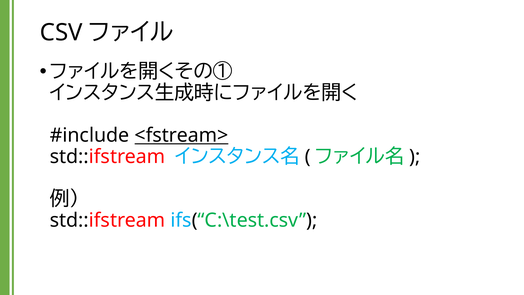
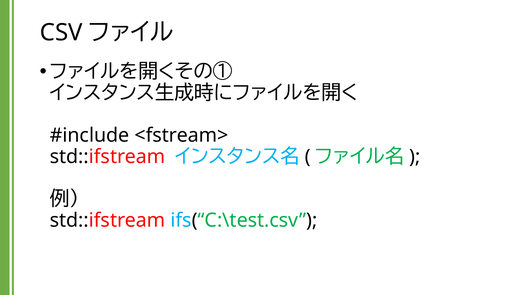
<fstream> underline: present -> none (182, 135)
